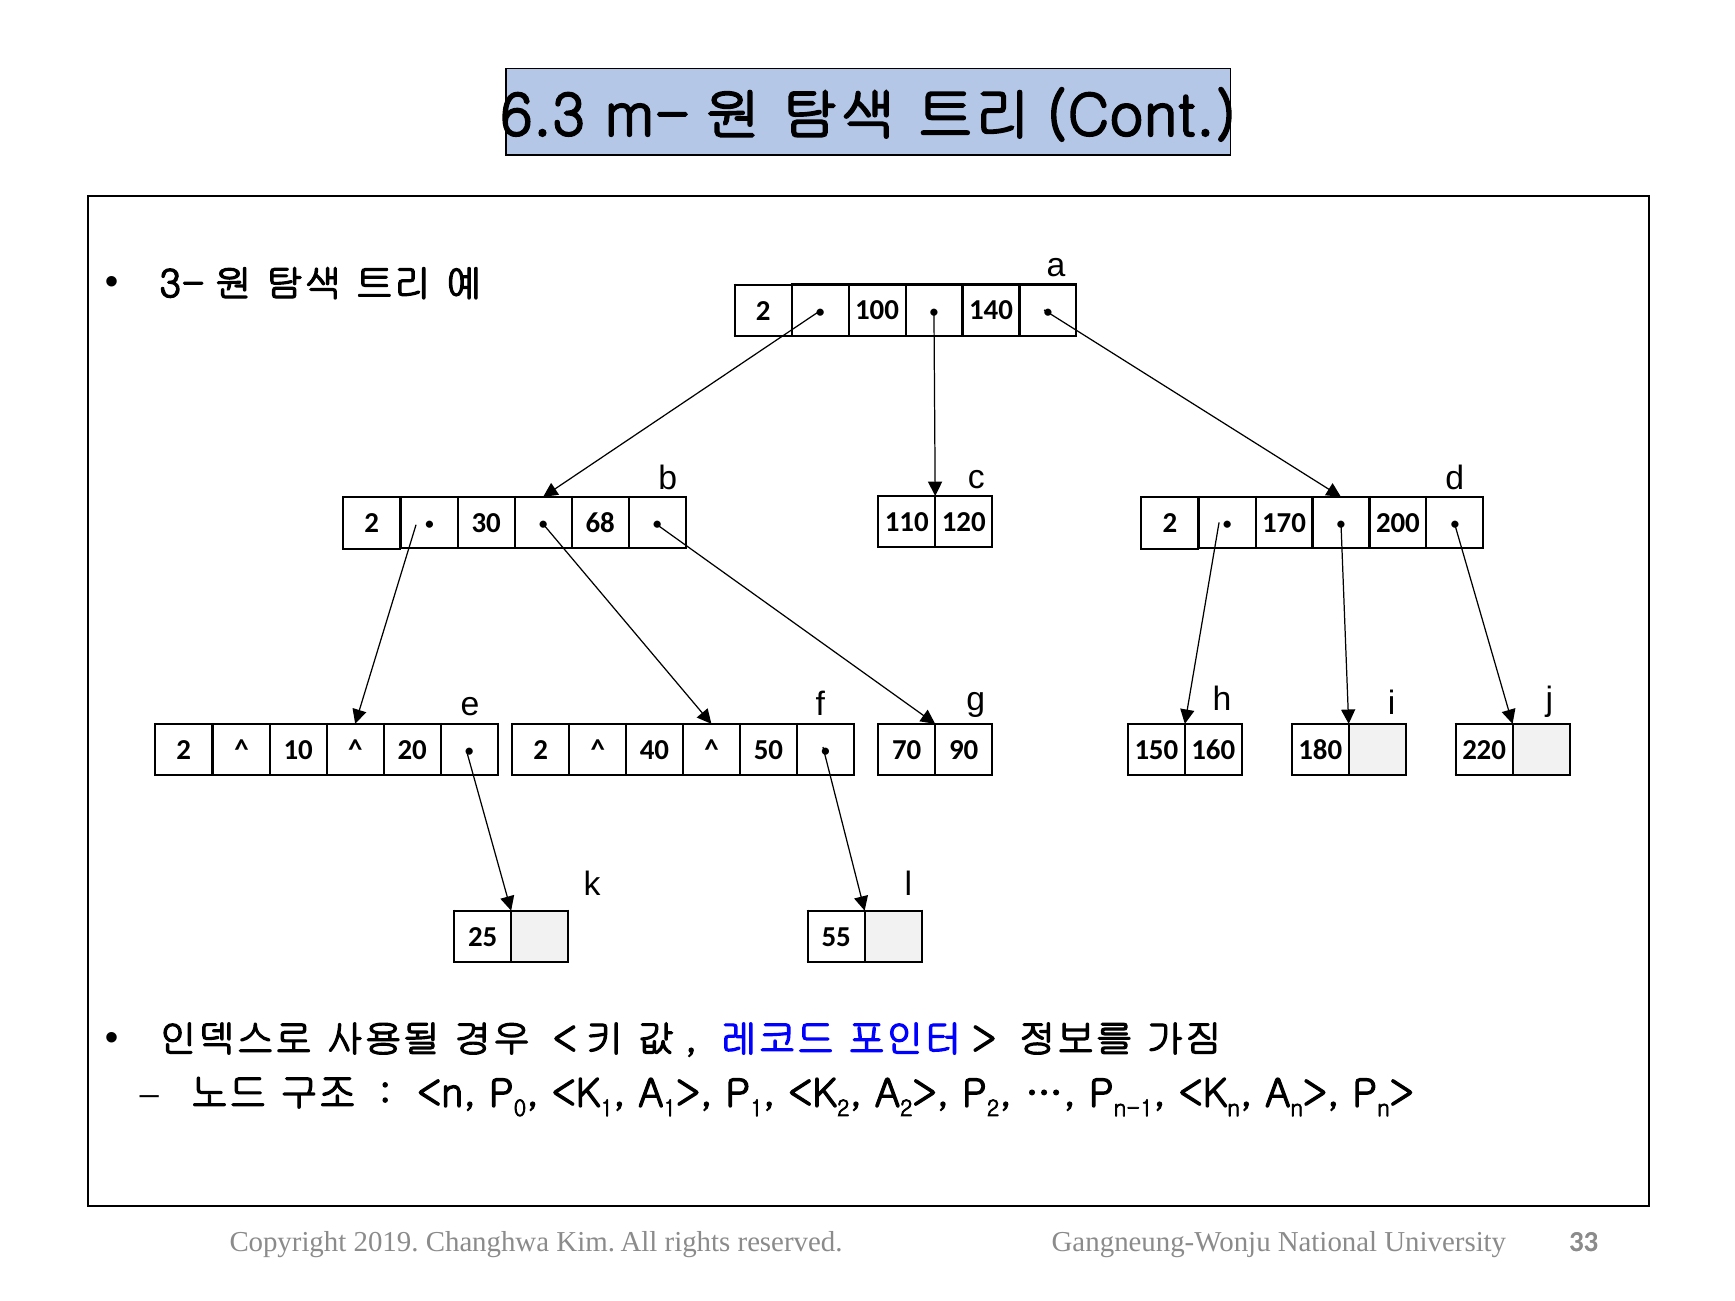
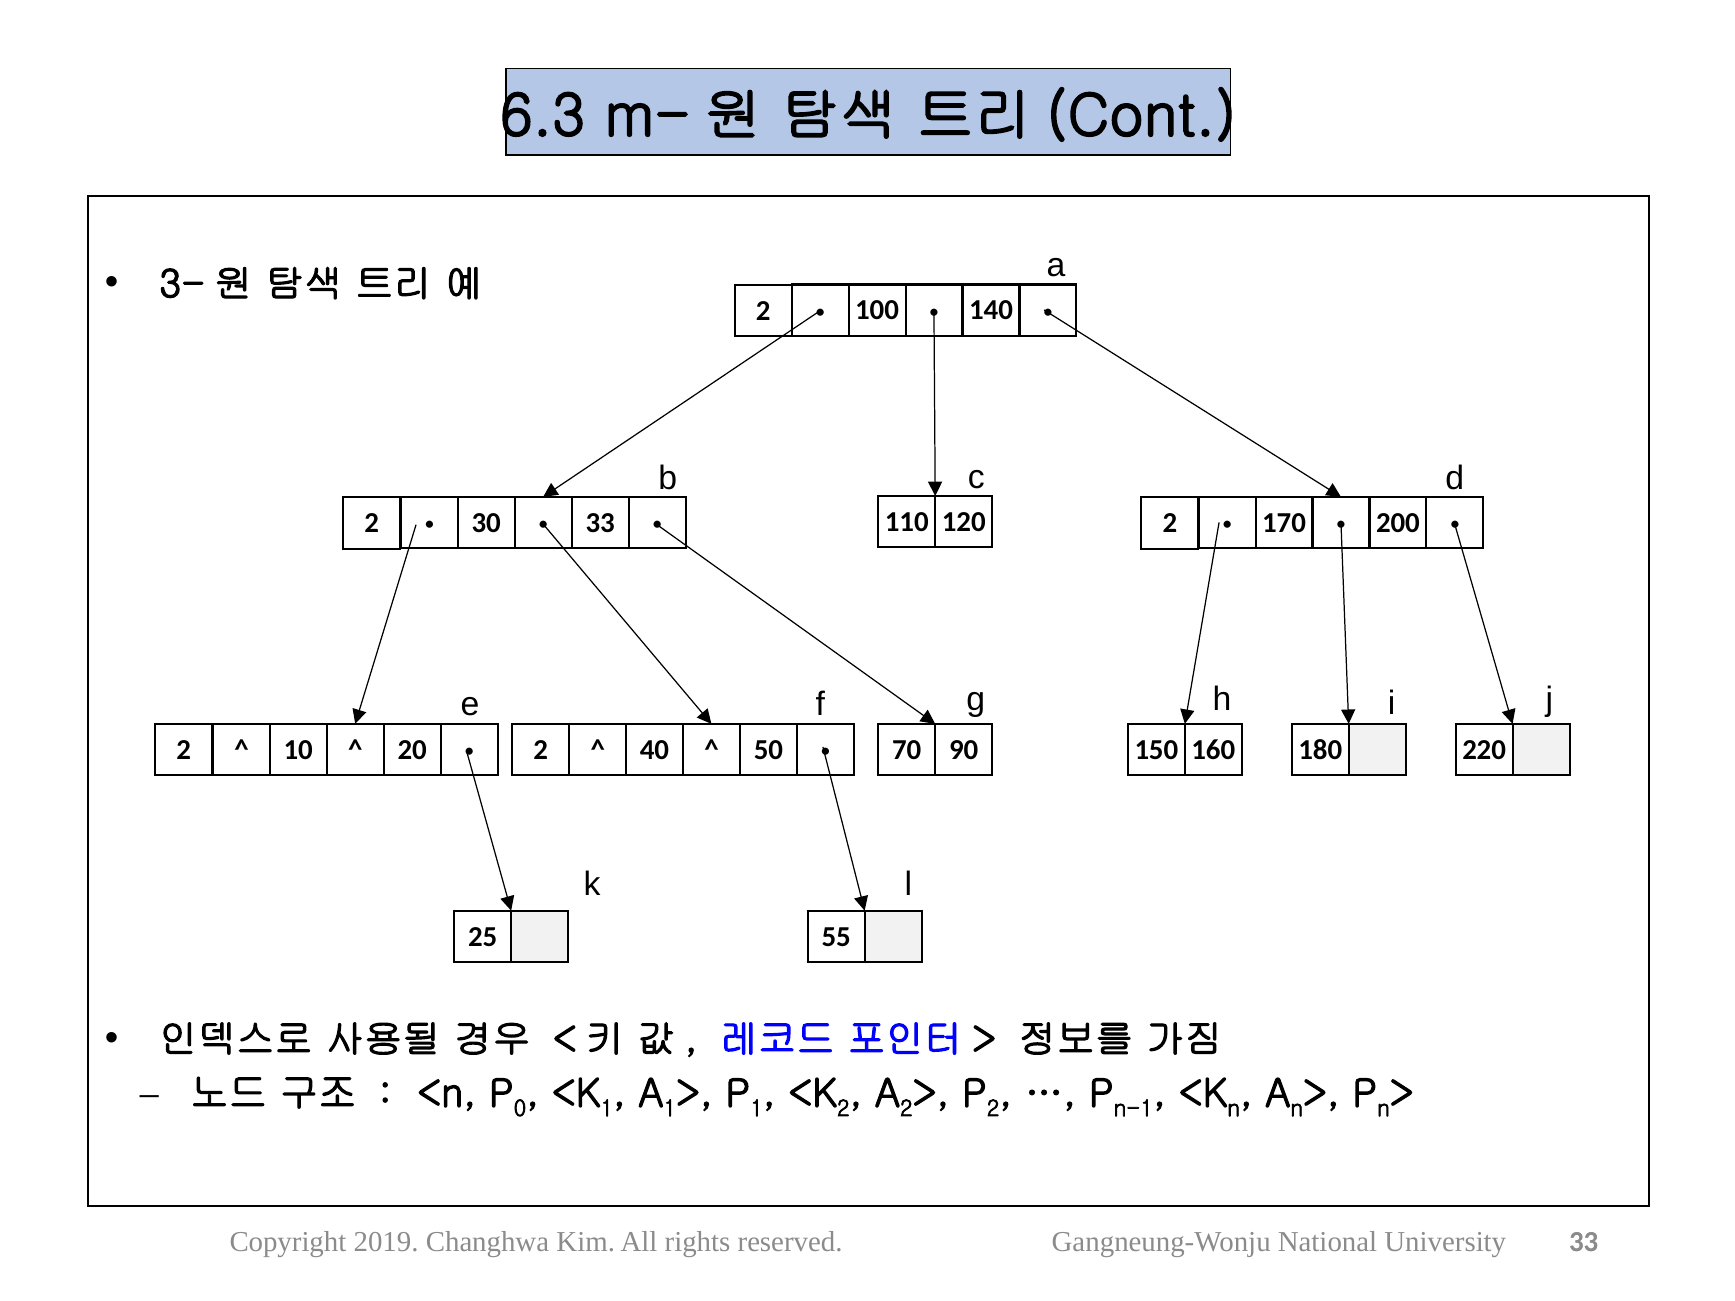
68: 68 -> 33 (600, 523)
